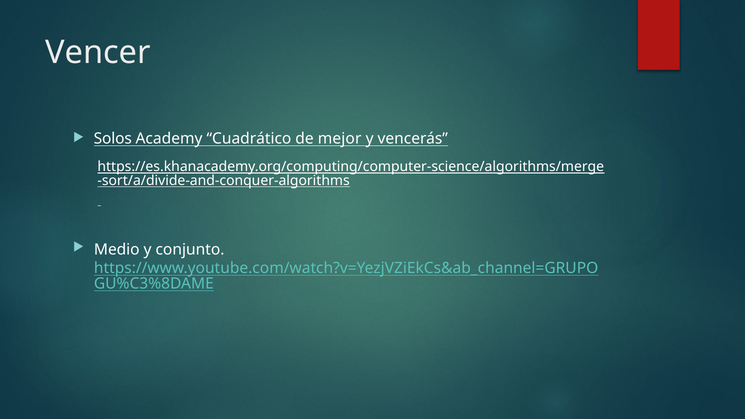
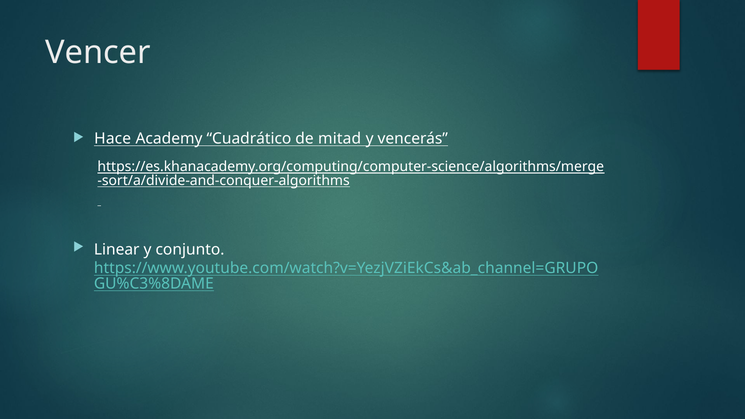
Solos: Solos -> Hace (113, 139)
mejor: mejor -> mitad (340, 139)
Medio: Medio -> Linear (117, 250)
